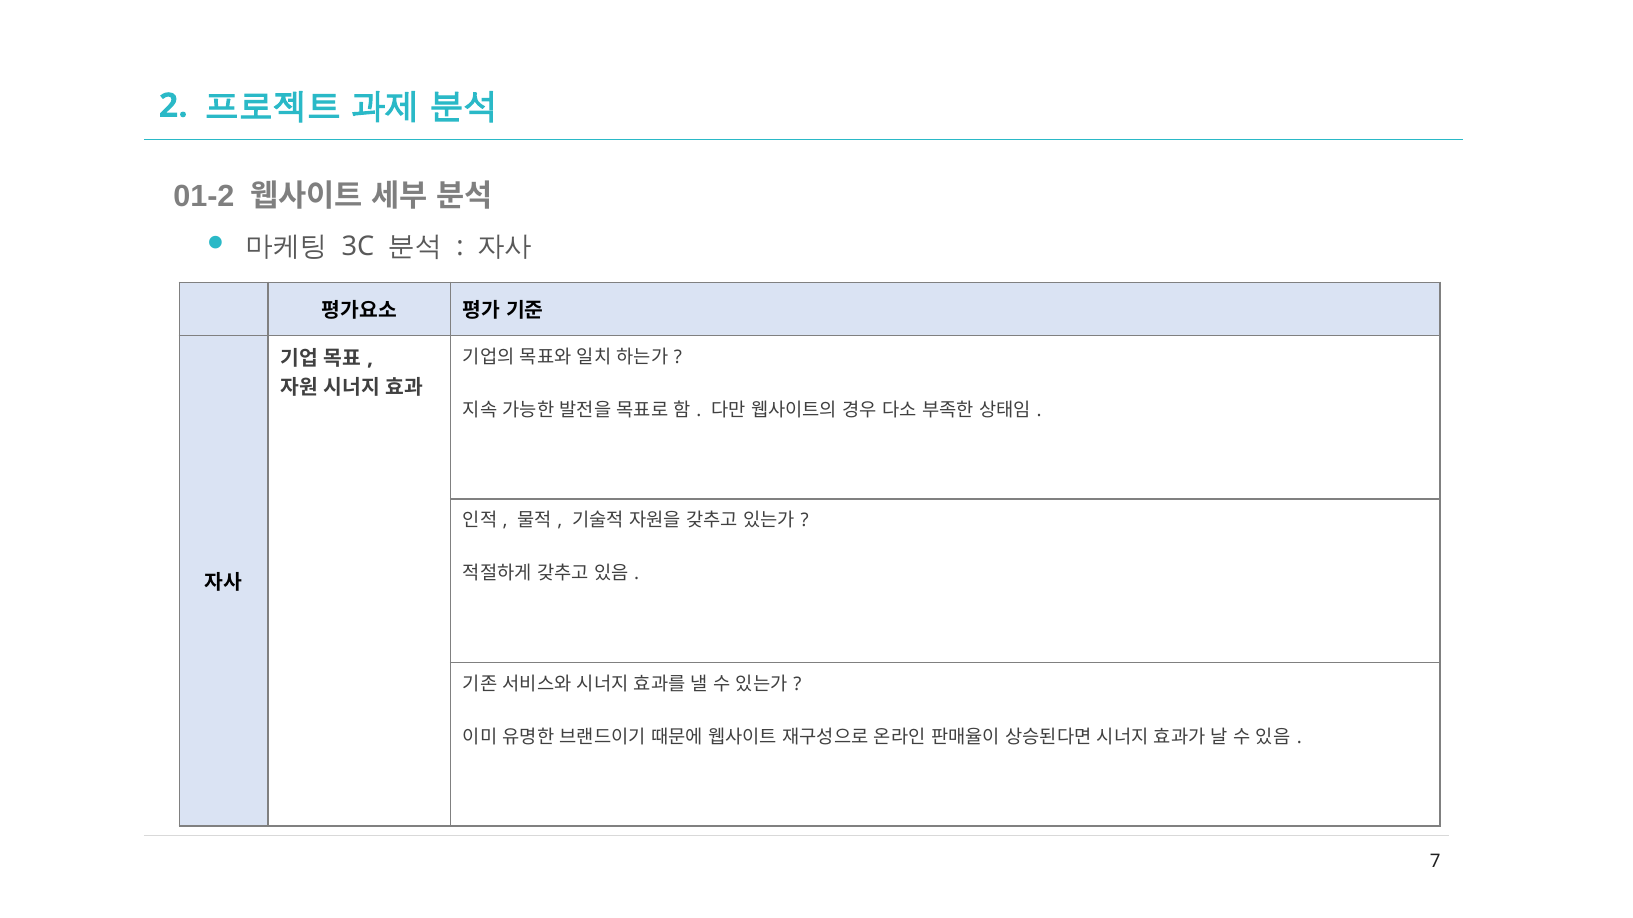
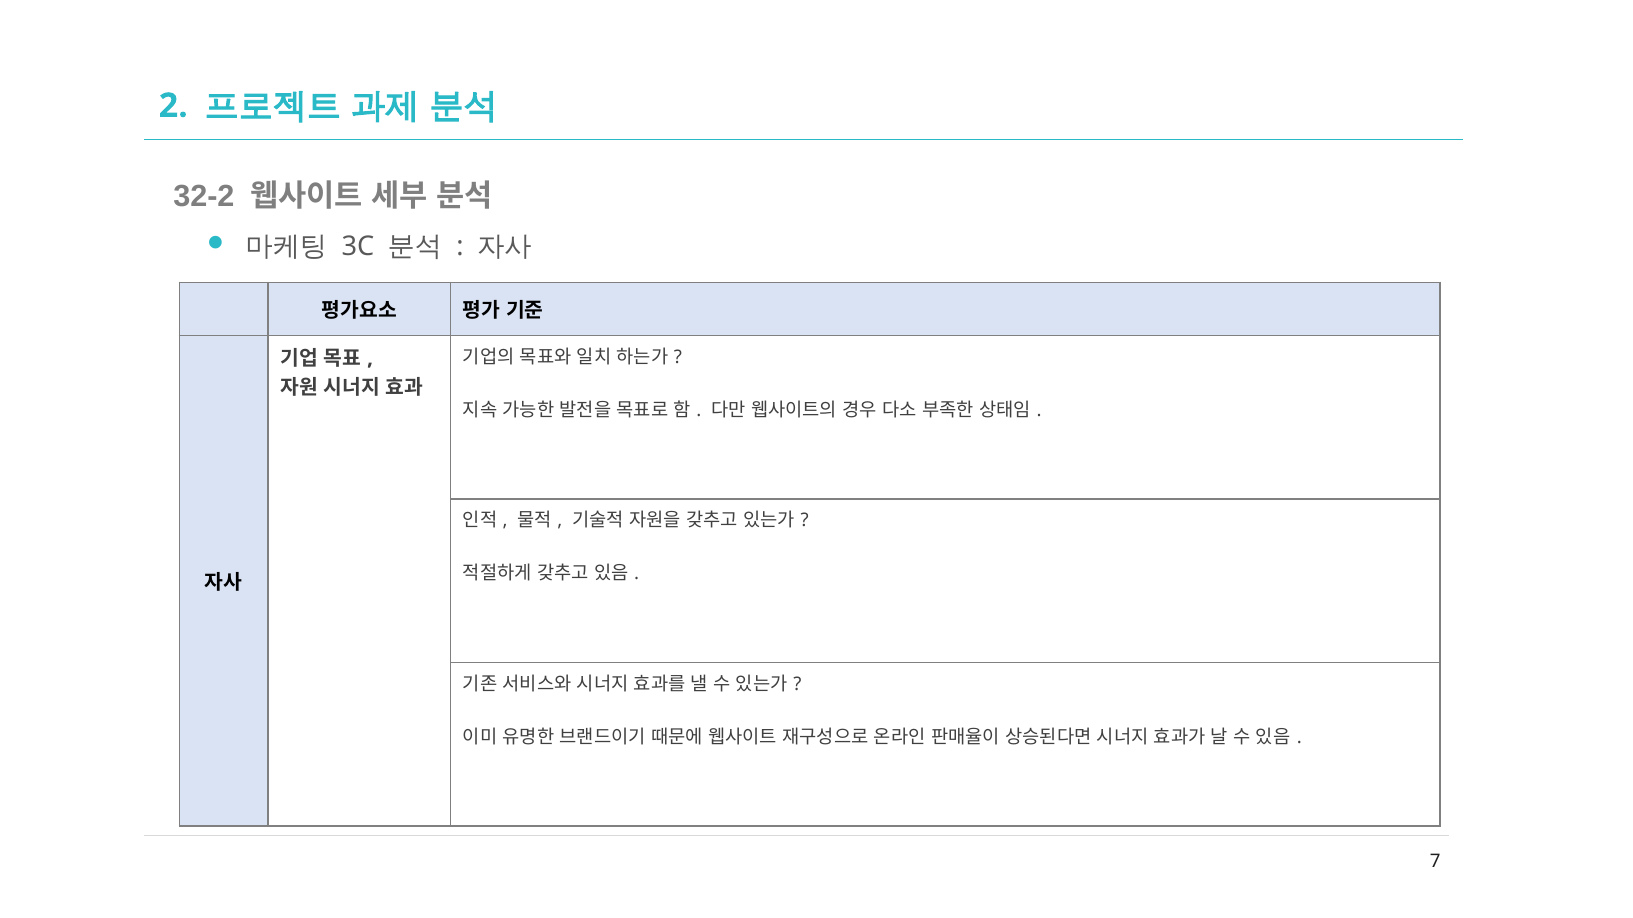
01-2: 01-2 -> 32-2 (204, 197)
